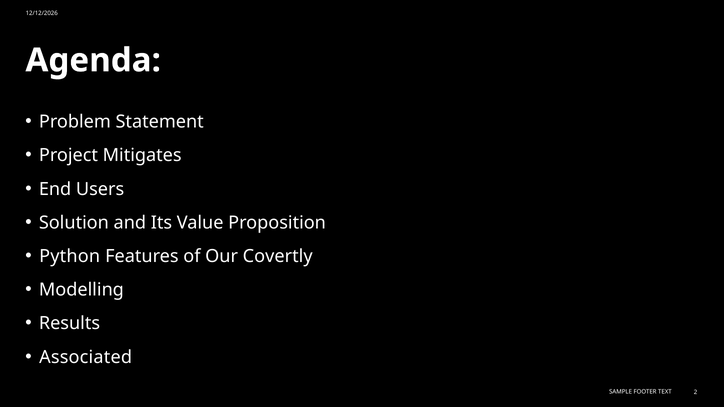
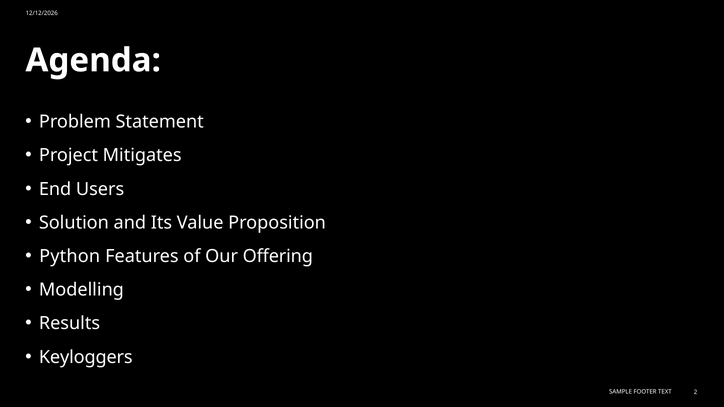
Covertly: Covertly -> Offering (278, 256)
Associated: Associated -> Keyloggers (86, 357)
